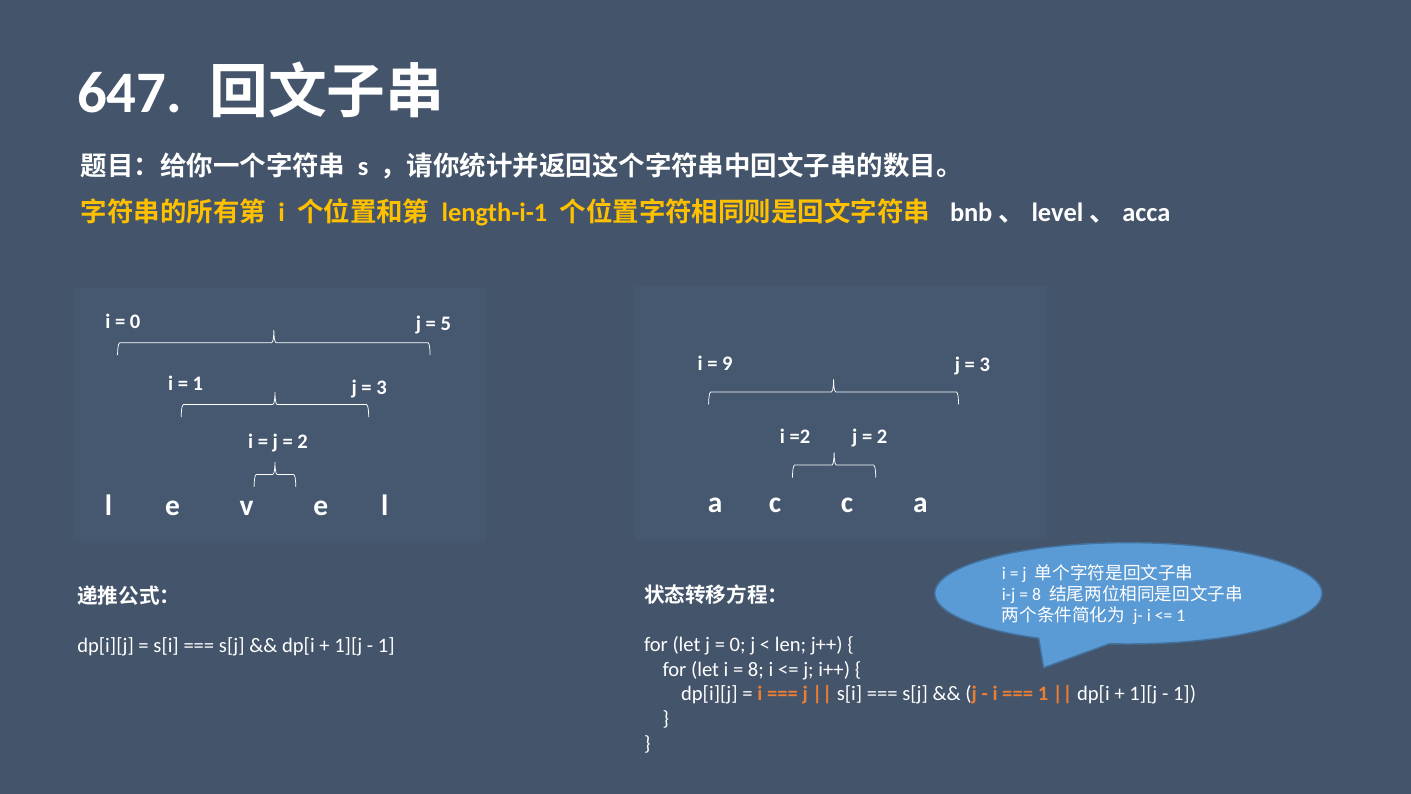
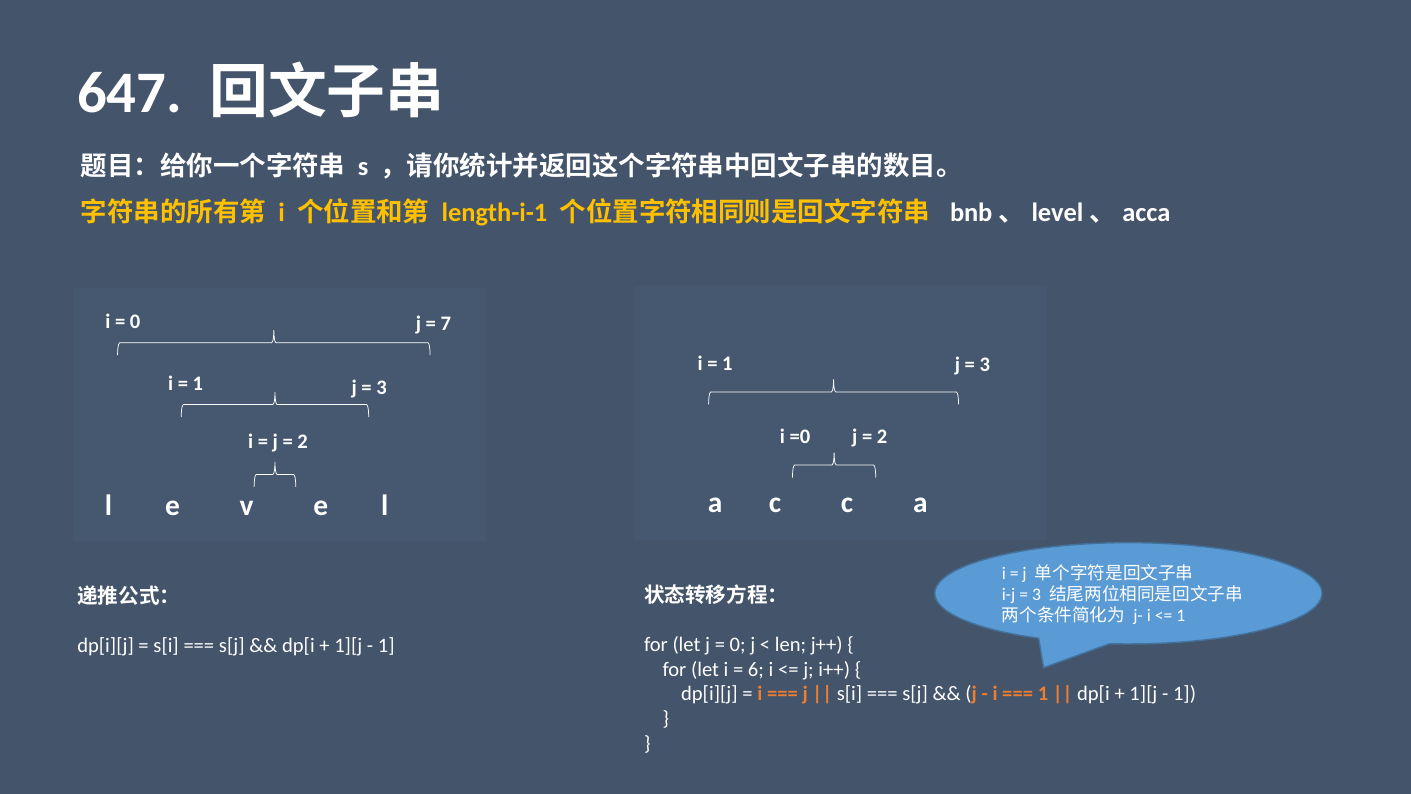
5: 5 -> 7 (446, 323)
9: 9 -> 1 (727, 364)
=2: =2 -> =0 (800, 436)
8: 8 -> 3 (1037, 594)
8: 8 -> 6 (756, 669)
